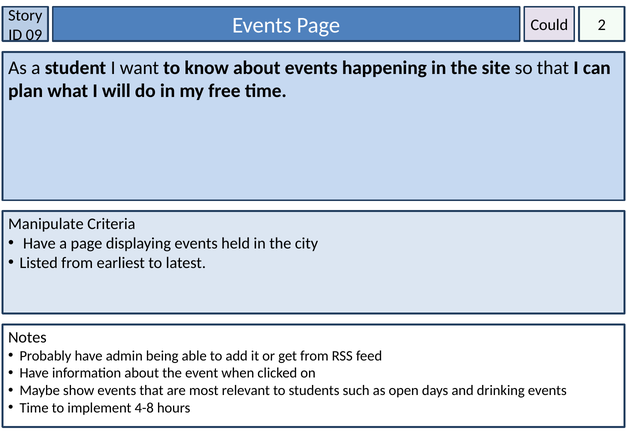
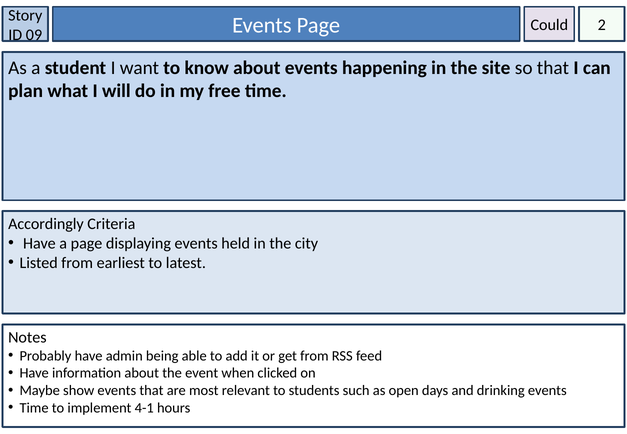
Manipulate: Manipulate -> Accordingly (46, 224)
4-8: 4-8 -> 4-1 (144, 408)
